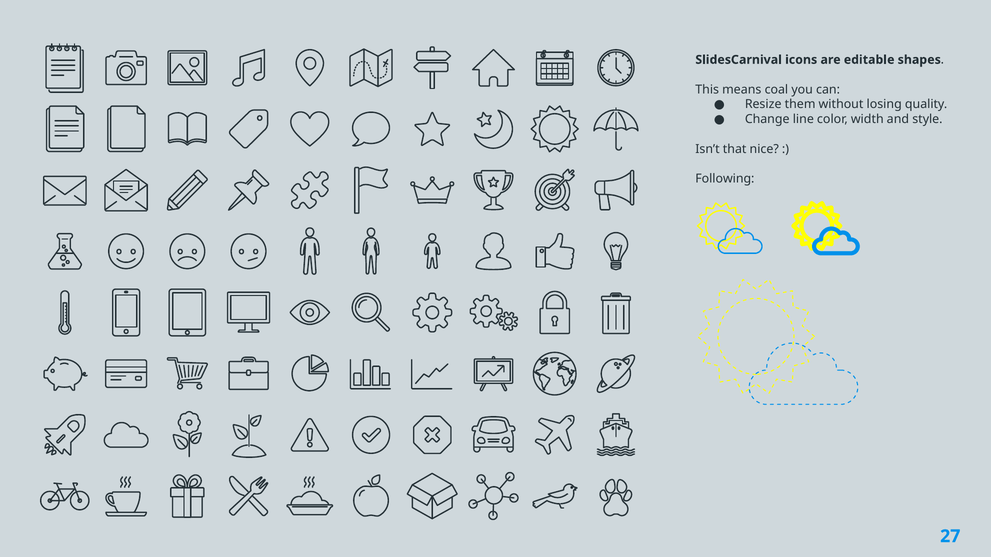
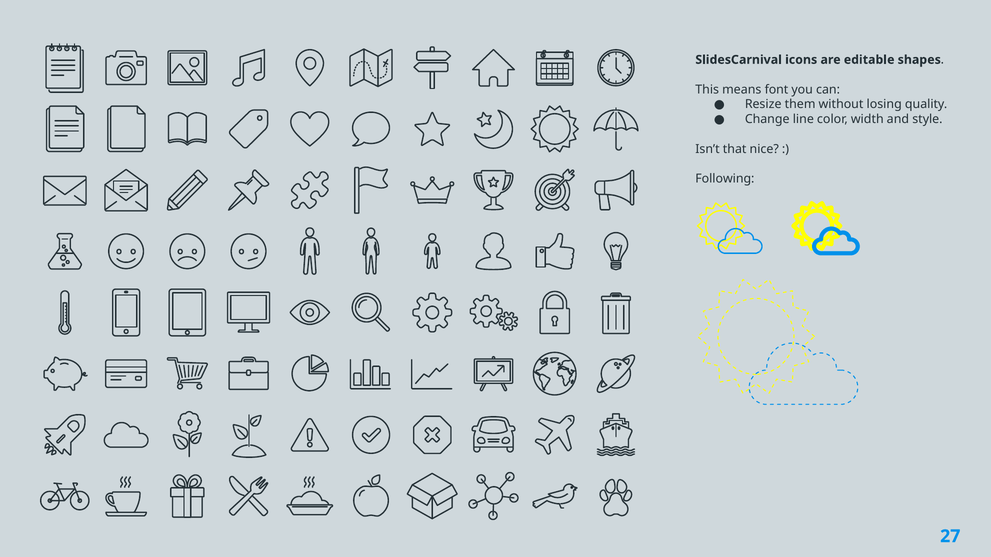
coal: coal -> font (776, 90)
